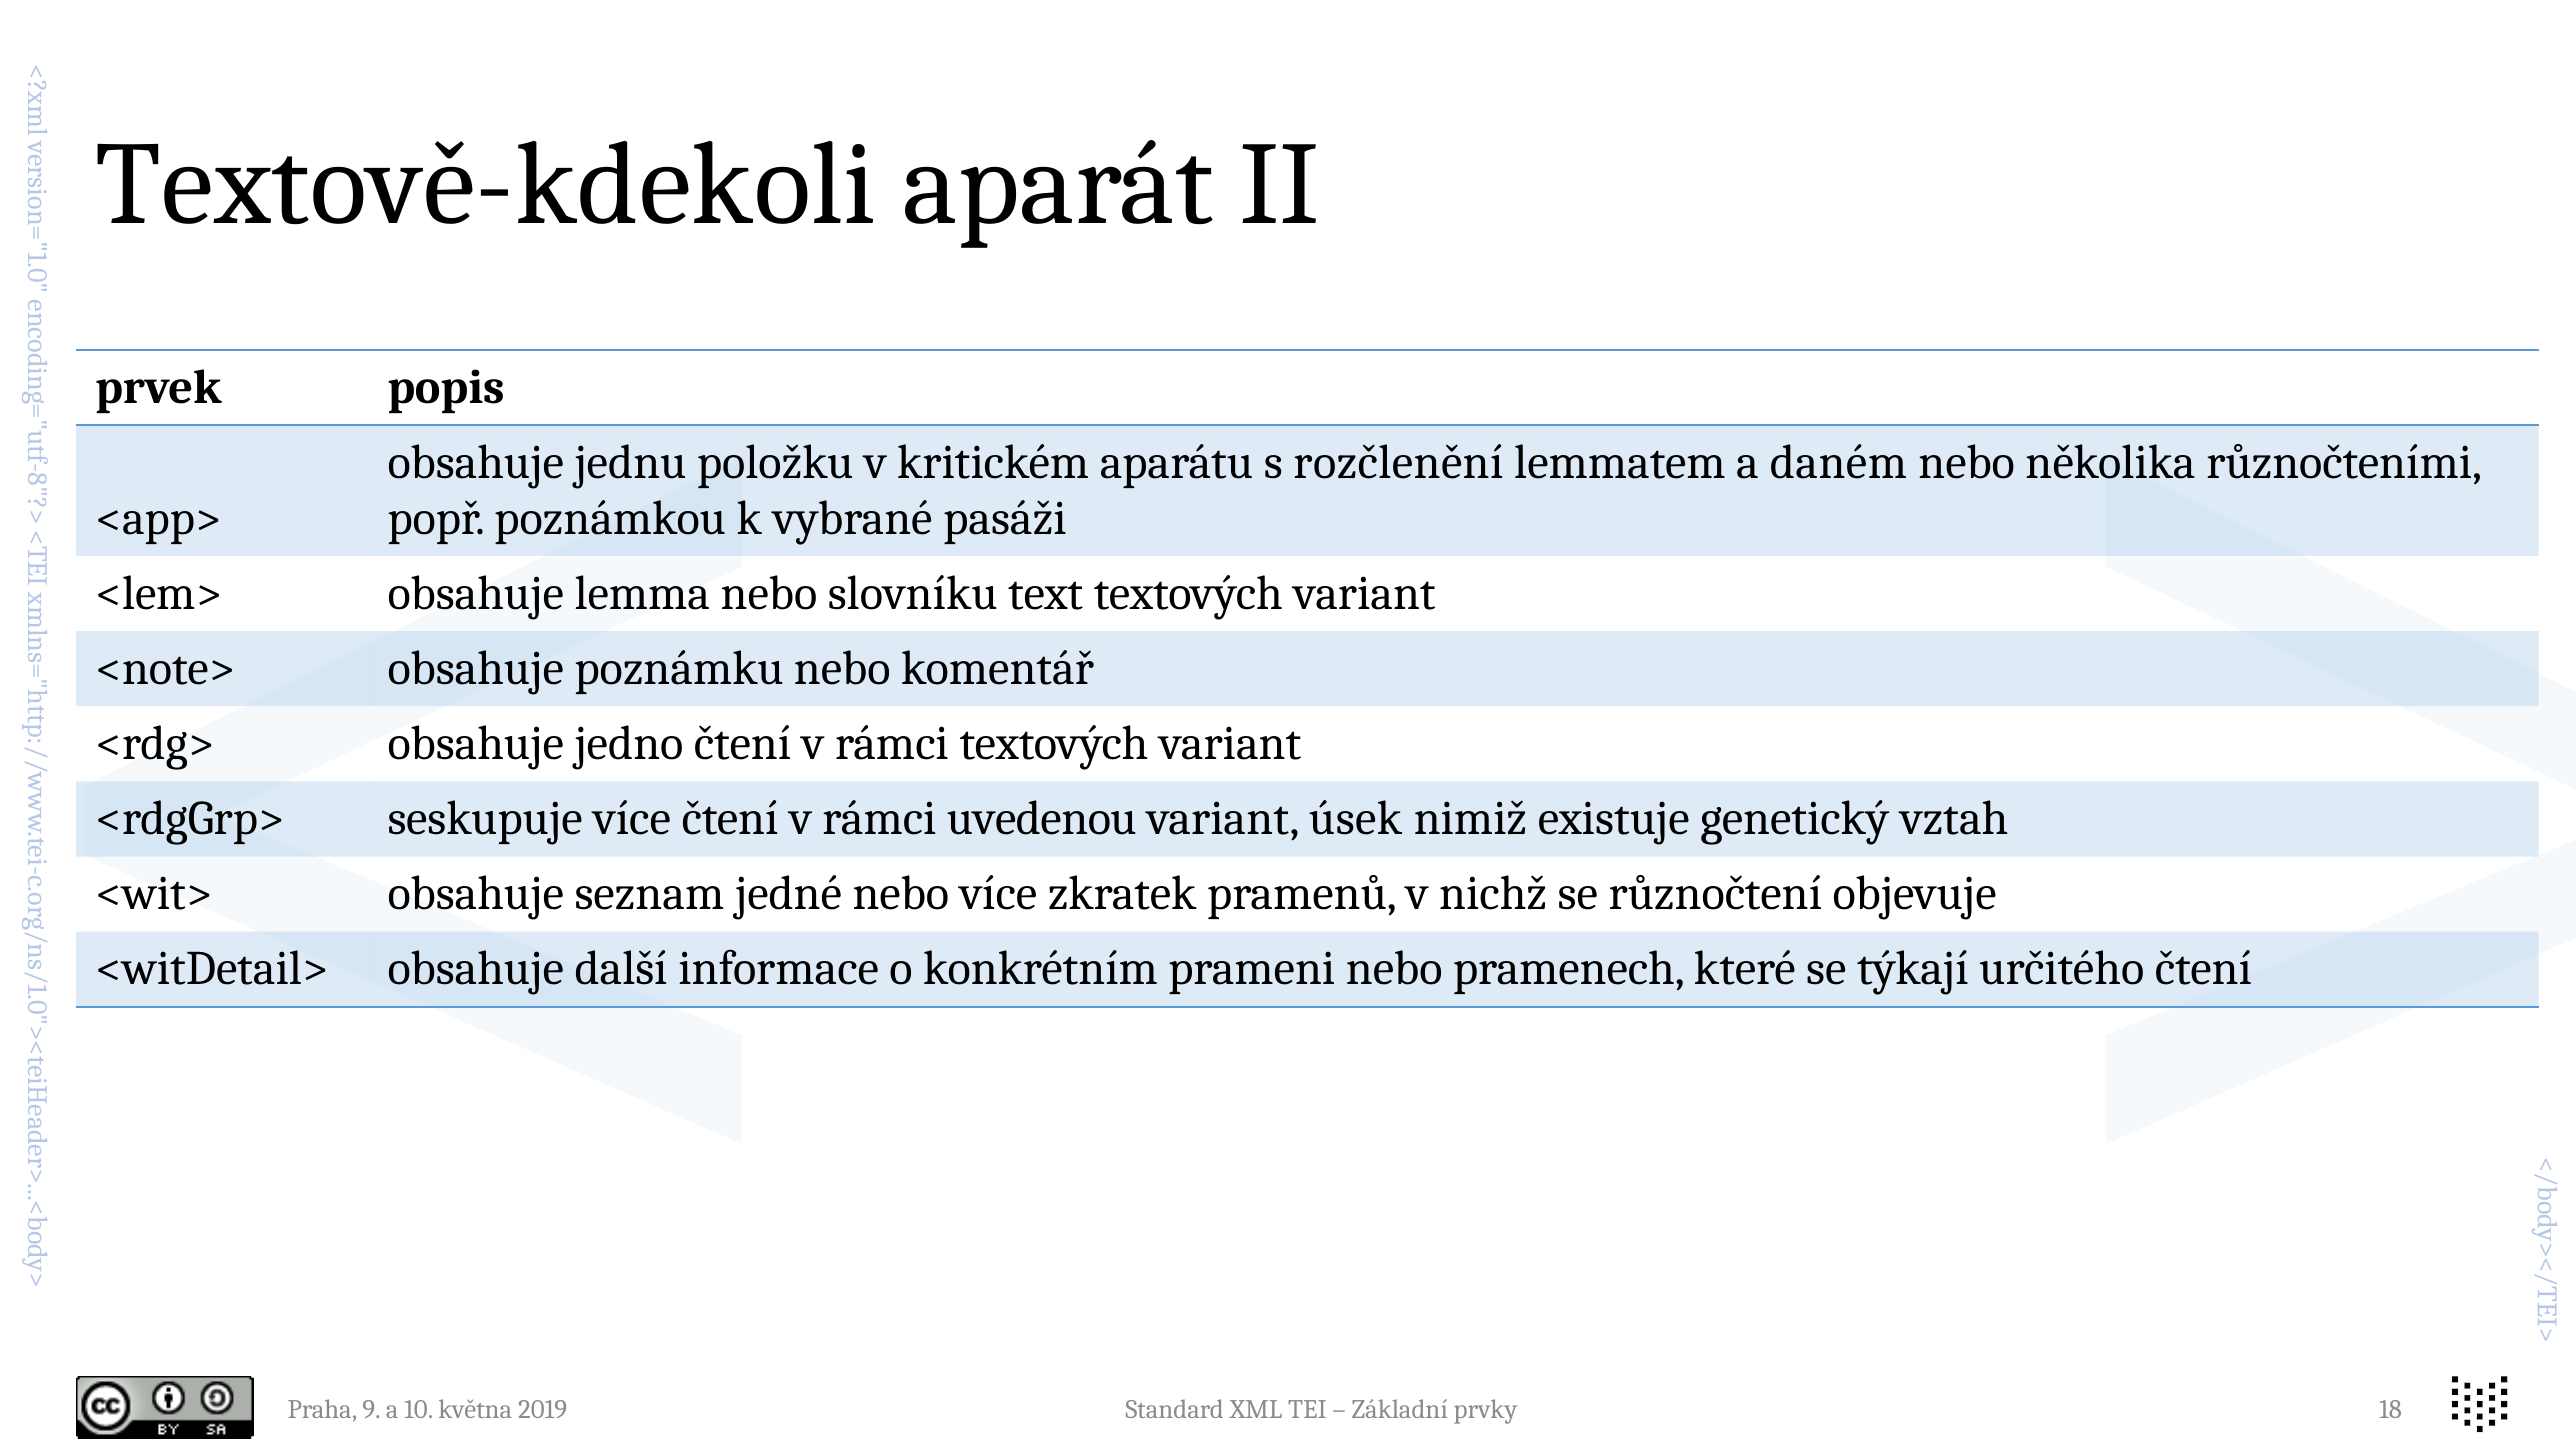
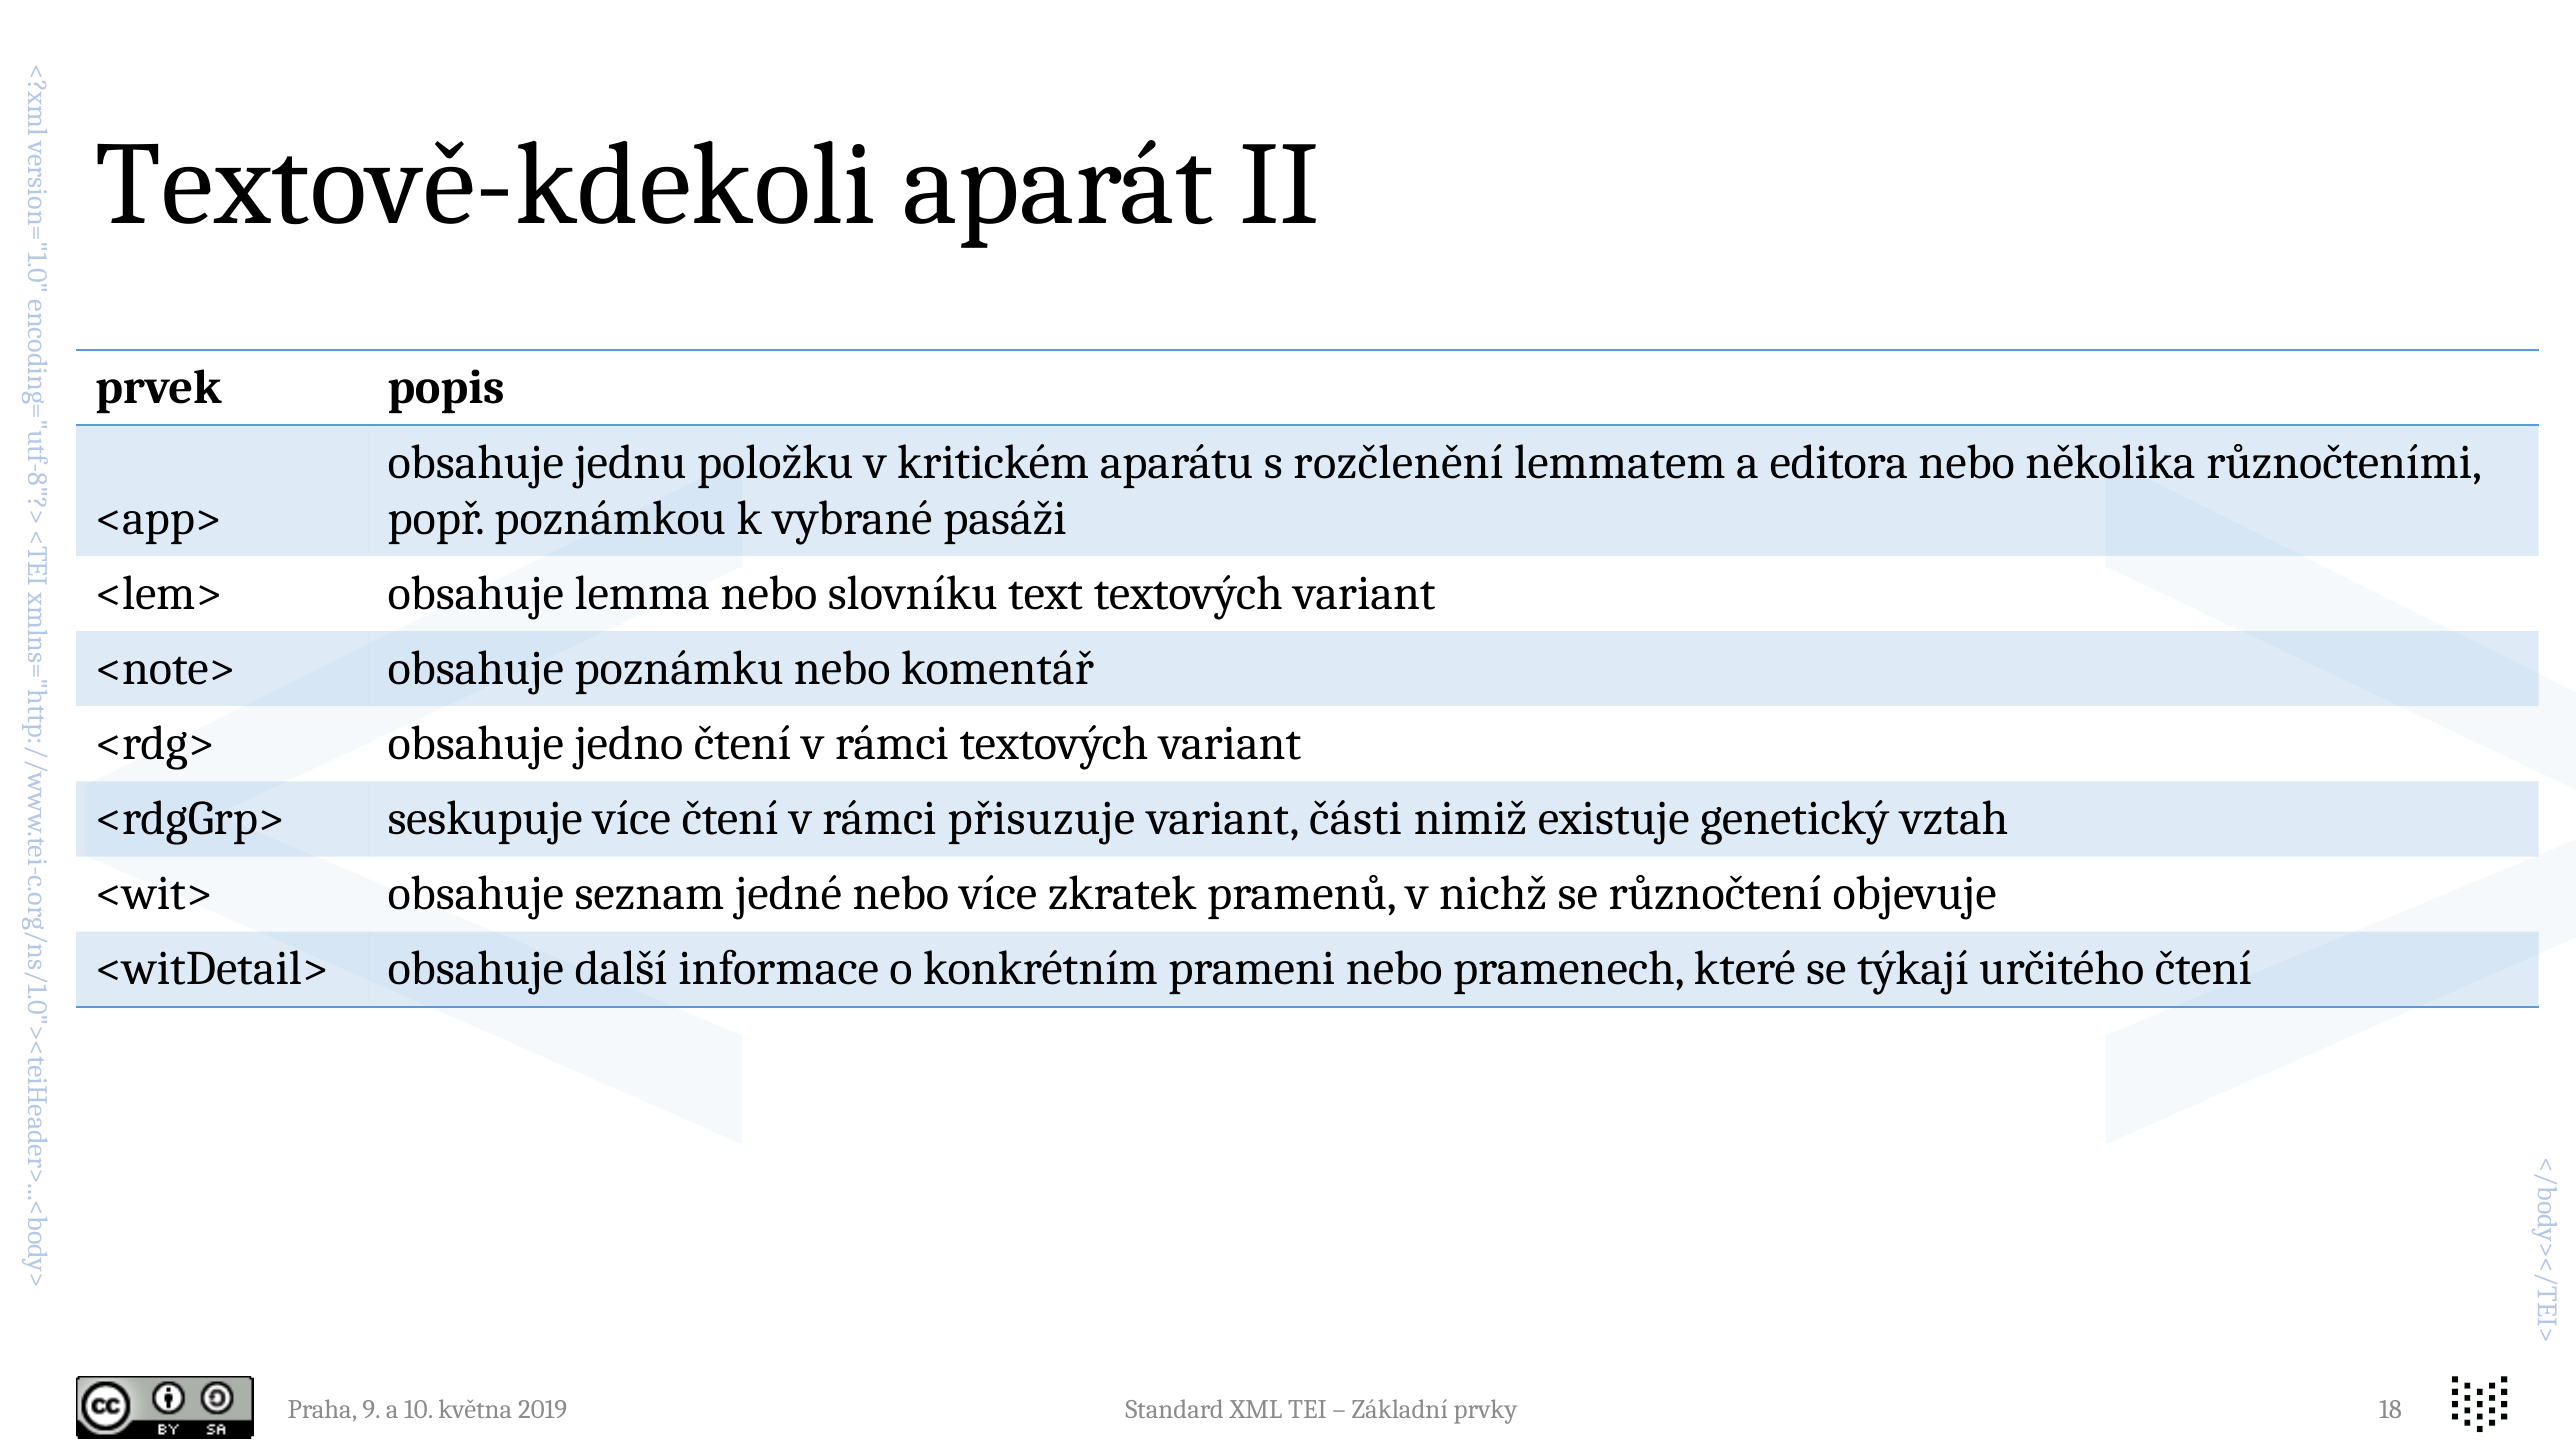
daném: daném -> editora (1839, 462)
uvedenou: uvedenou -> přisuzuje (1041, 819)
úsek: úsek -> části (1356, 819)
